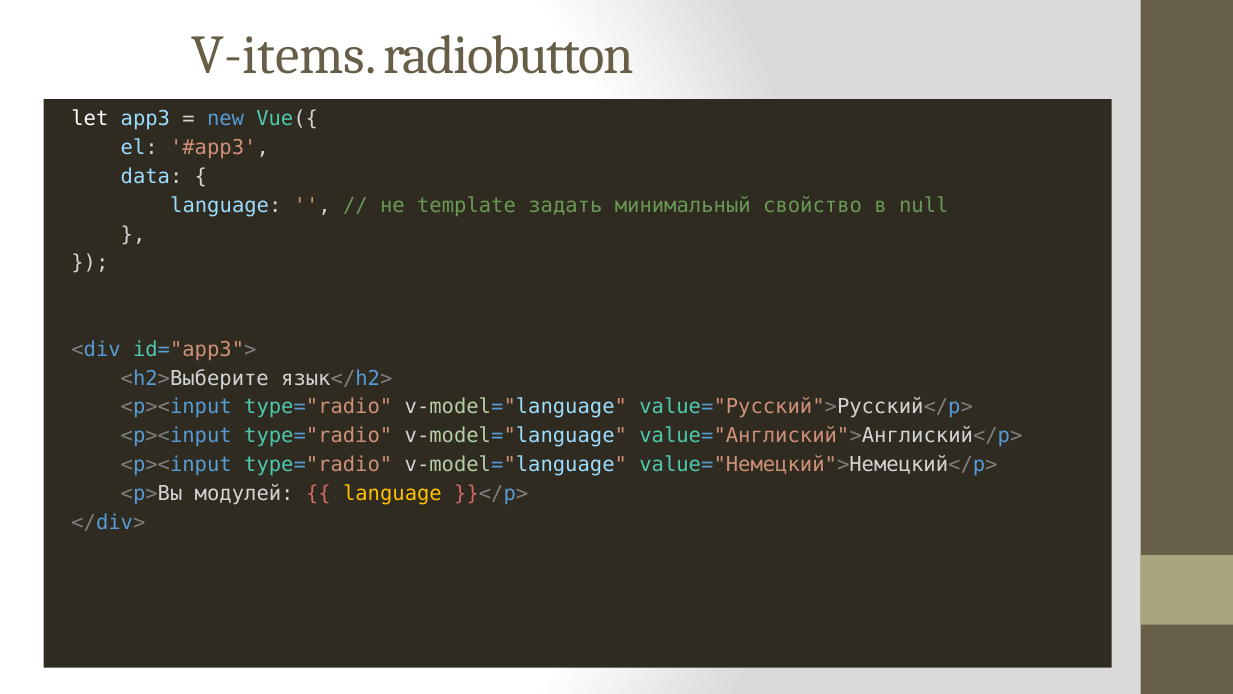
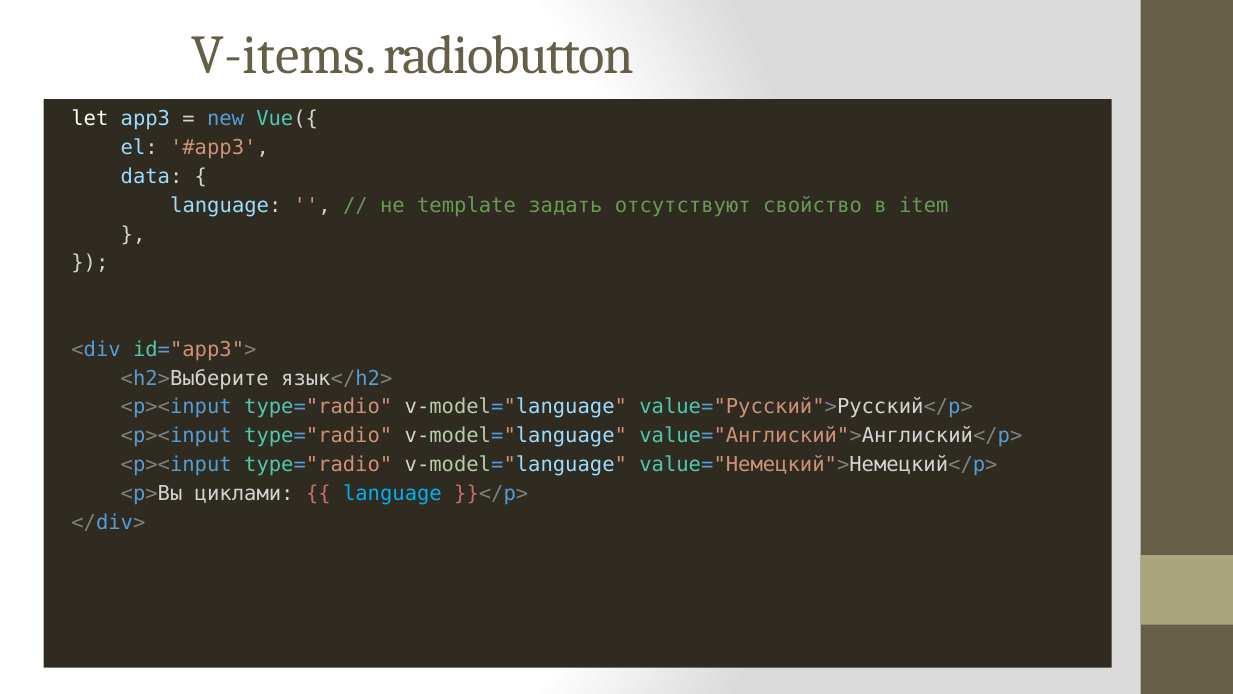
минимальный: минимальный -> отсутствуют (683, 205)
null: null -> item (924, 205)
модулей: модулей -> циклами (244, 493)
language colour: yellow -> light blue (392, 493)
